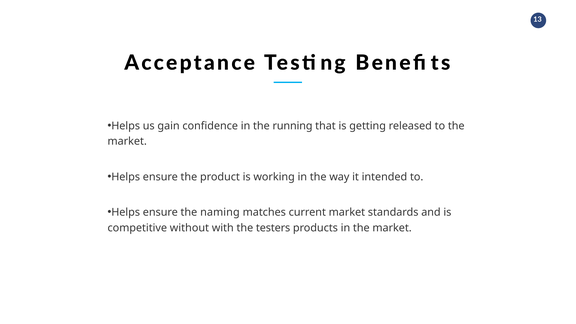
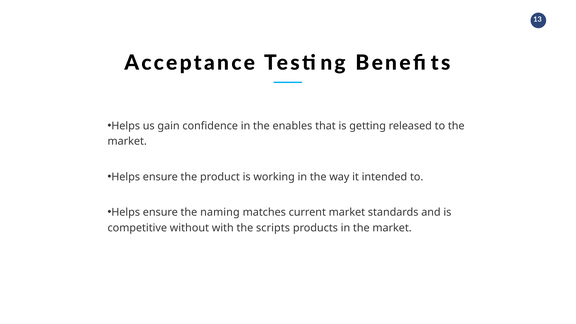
running: running -> enables (292, 126)
testers: testers -> scripts (273, 228)
